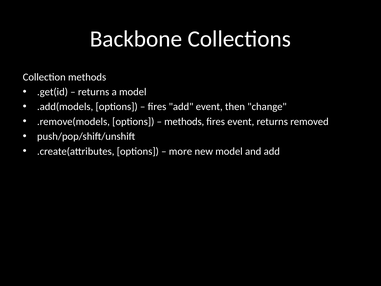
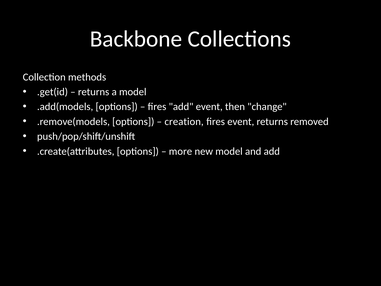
methods: methods -> creation (184, 121)
